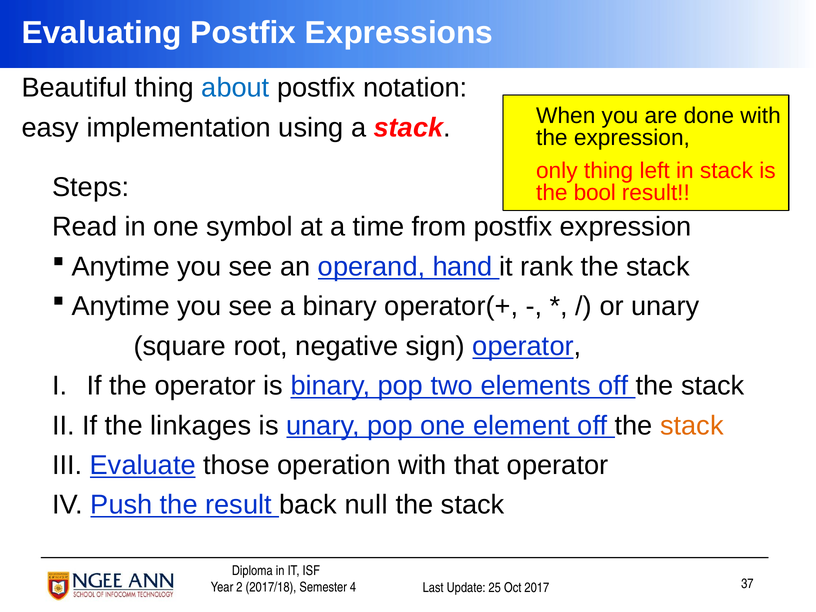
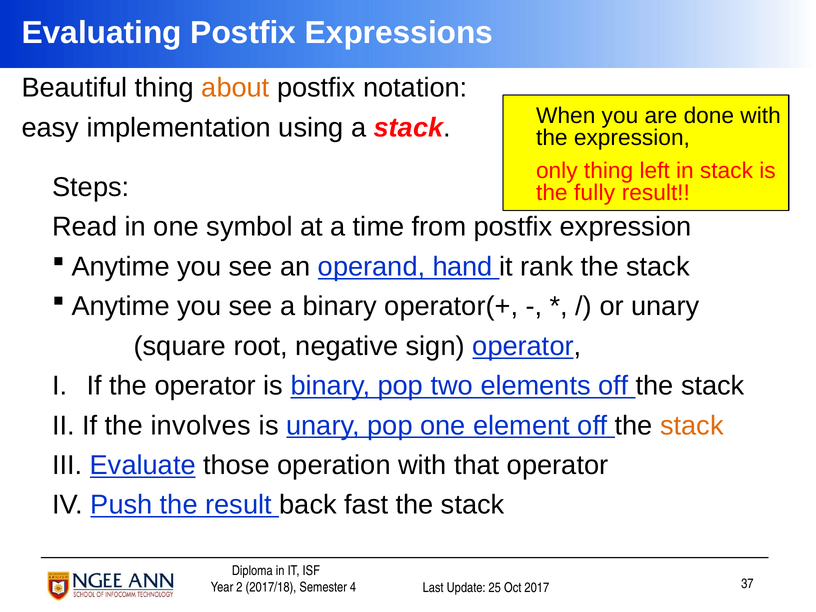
about colour: blue -> orange (235, 88)
bool: bool -> fully (595, 193)
linkages: linkages -> involves (201, 426)
null: null -> fast (366, 505)
